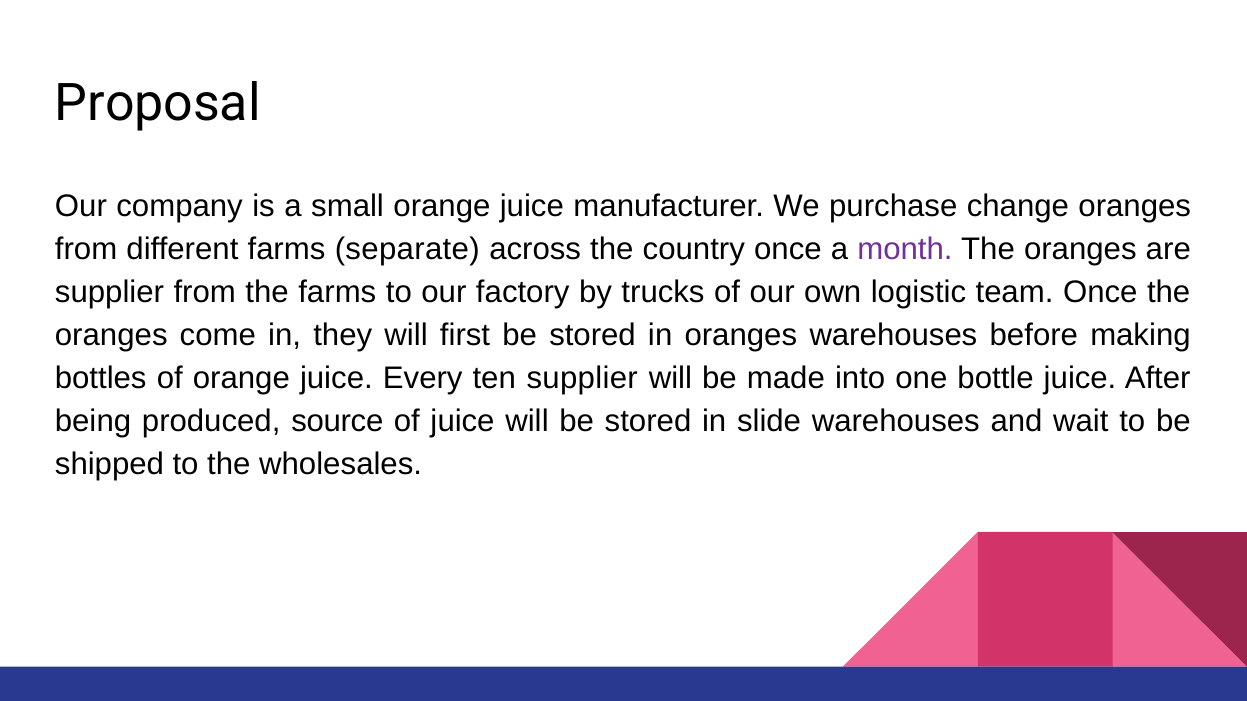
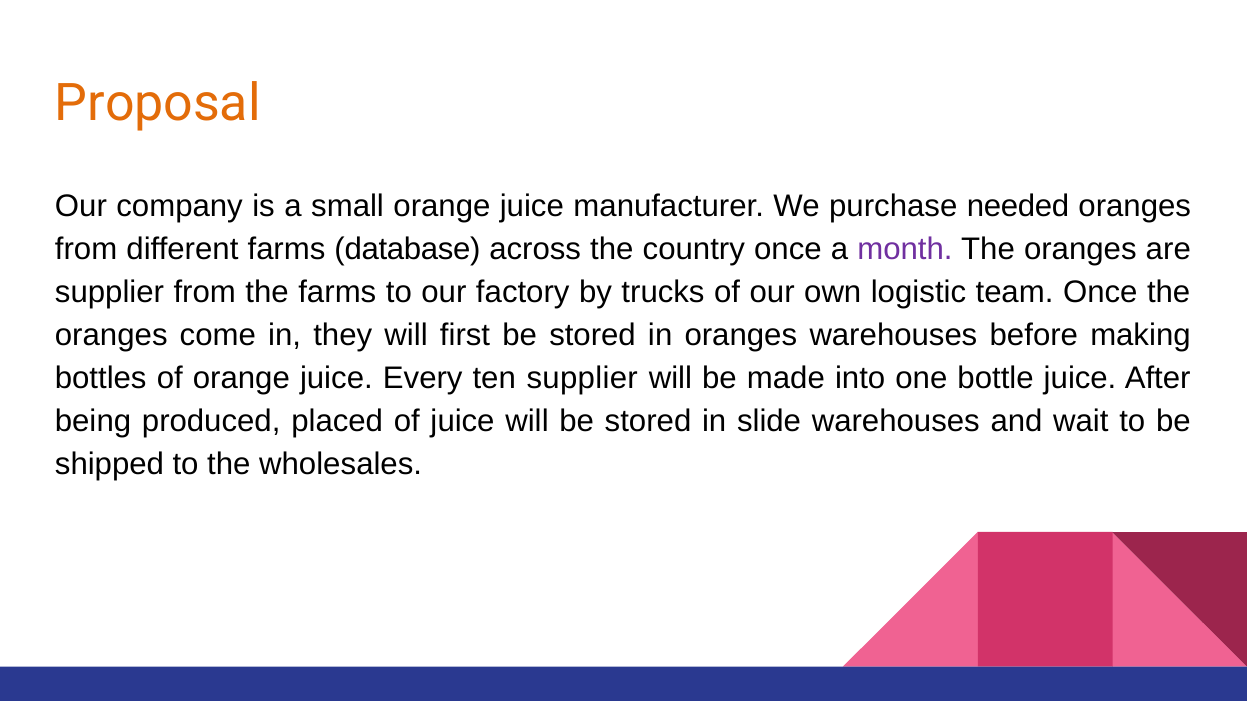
Proposal colour: black -> orange (158, 103)
change: change -> needed (1018, 207)
separate: separate -> database (408, 250)
source: source -> placed (337, 422)
